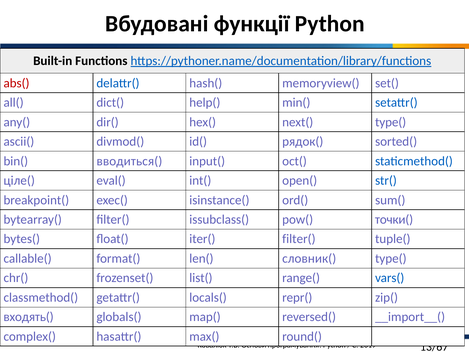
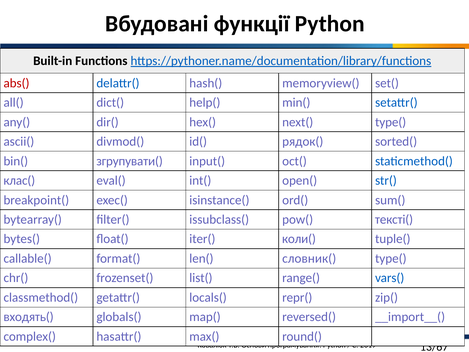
вводиться(: вводиться( -> згрупувати( (130, 161)
ціле(: ціле( -> клас( (19, 180)
точки(: точки( -> тексті( (394, 219)
iter( filter(: filter( -> коли( (299, 239)
